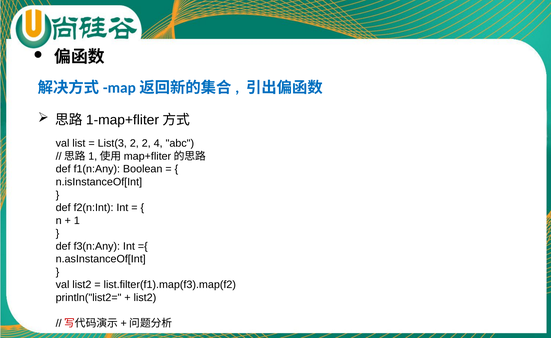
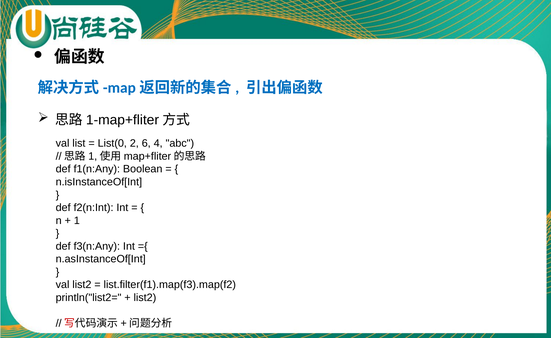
List(3: List(3 -> List(0 (112, 144)
2 2: 2 -> 6 (146, 144)
